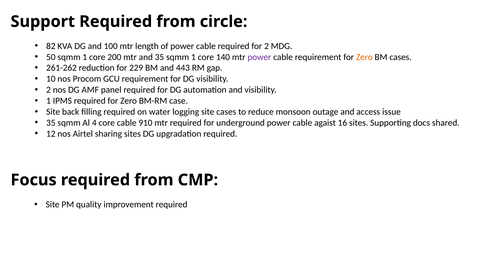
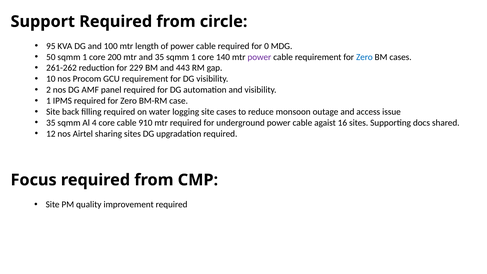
82: 82 -> 95 (51, 46)
for 2: 2 -> 0 (266, 46)
Zero colour: orange -> blue (364, 57)
